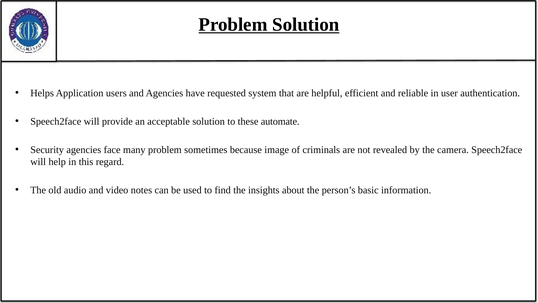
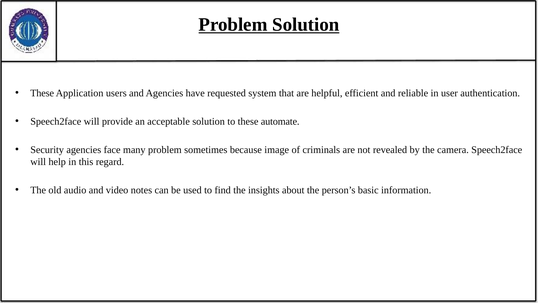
Helps: Helps -> These (42, 93)
